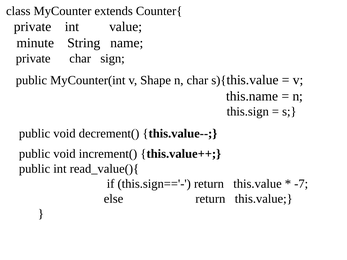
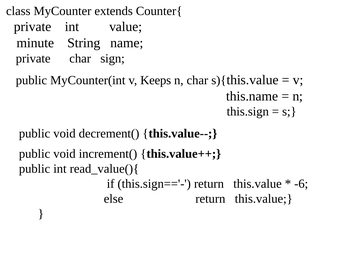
Shape: Shape -> Keeps (156, 80)
-7: -7 -> -6 (301, 184)
